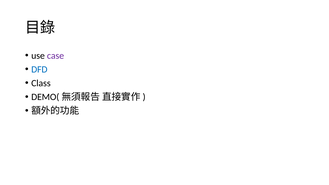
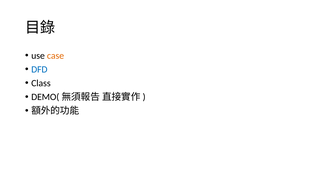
case colour: purple -> orange (55, 56)
